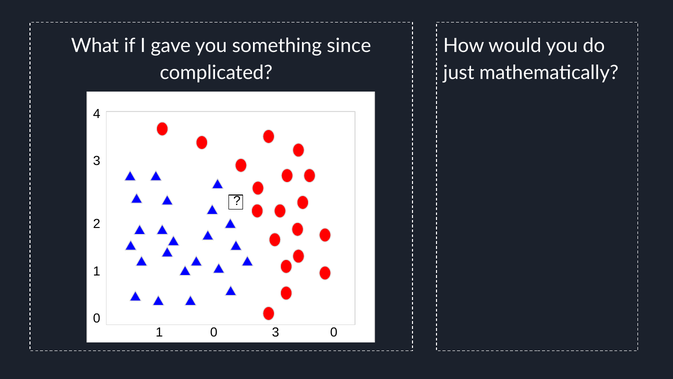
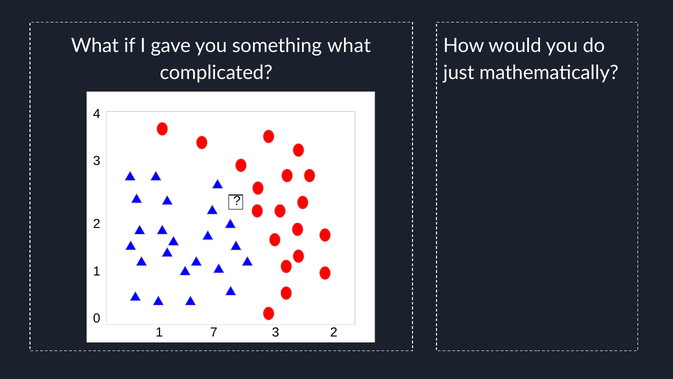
something since: since -> what (349, 46)
0: 0 -> 7 (214, 332)
0: 0 -> 2 (334, 332)
